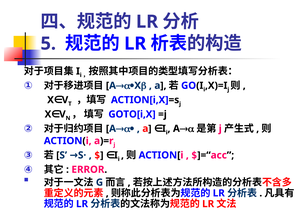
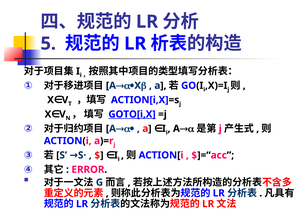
GOTO[i,X underline: none -> present (132, 114)
